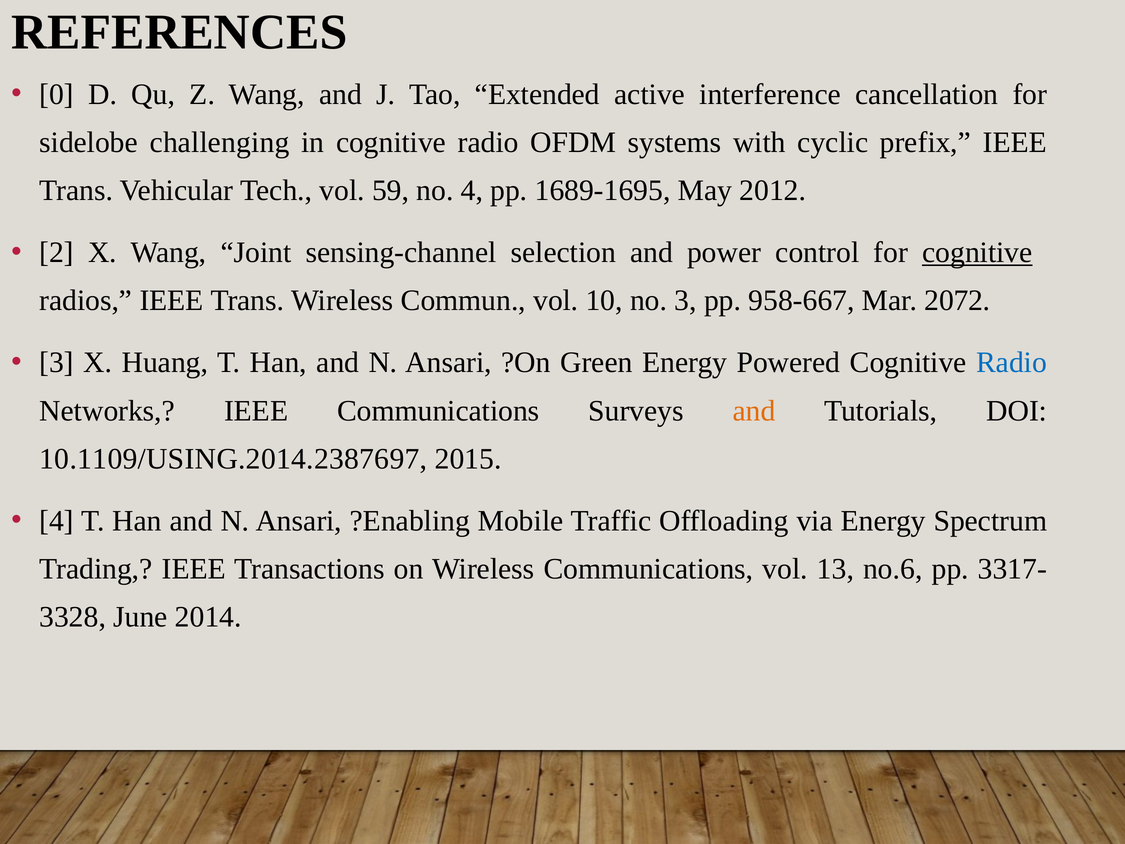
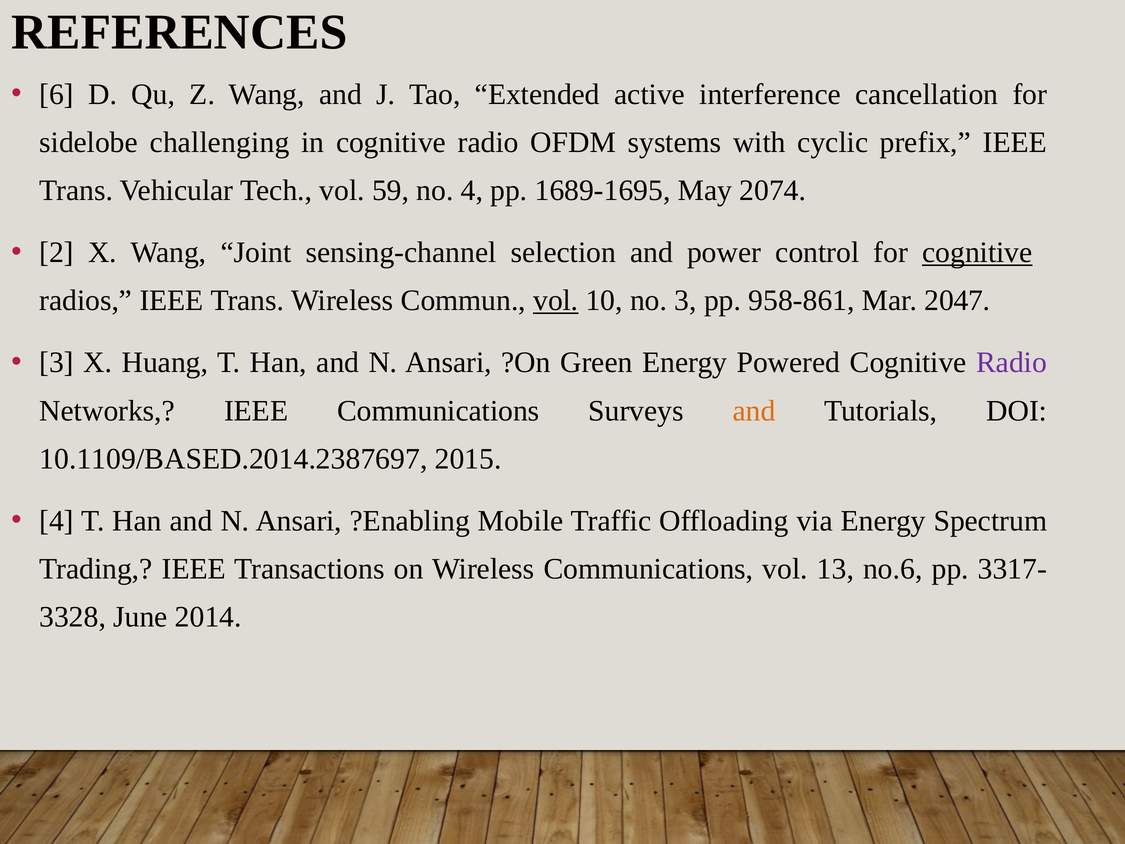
0: 0 -> 6 (57, 94)
2012: 2012 -> 2074 (773, 190)
vol underline: none -> present (556, 300)
958-667: 958-667 -> 958-861 (801, 300)
2072: 2072 -> 2047 (957, 300)
Radio colour: blue -> purple (1012, 363)
10.1109/USING.2014.2387697: 10.1109/USING.2014.2387697 -> 10.1109/BASED.2014.2387697 (233, 459)
